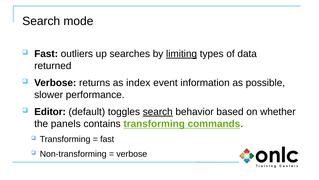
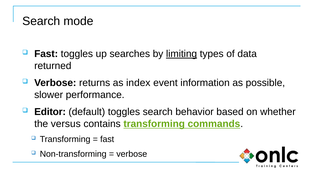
Fast outliers: outliers -> toggles (77, 54)
search underline: present -> none (158, 112)
panels: panels -> versus (66, 123)
